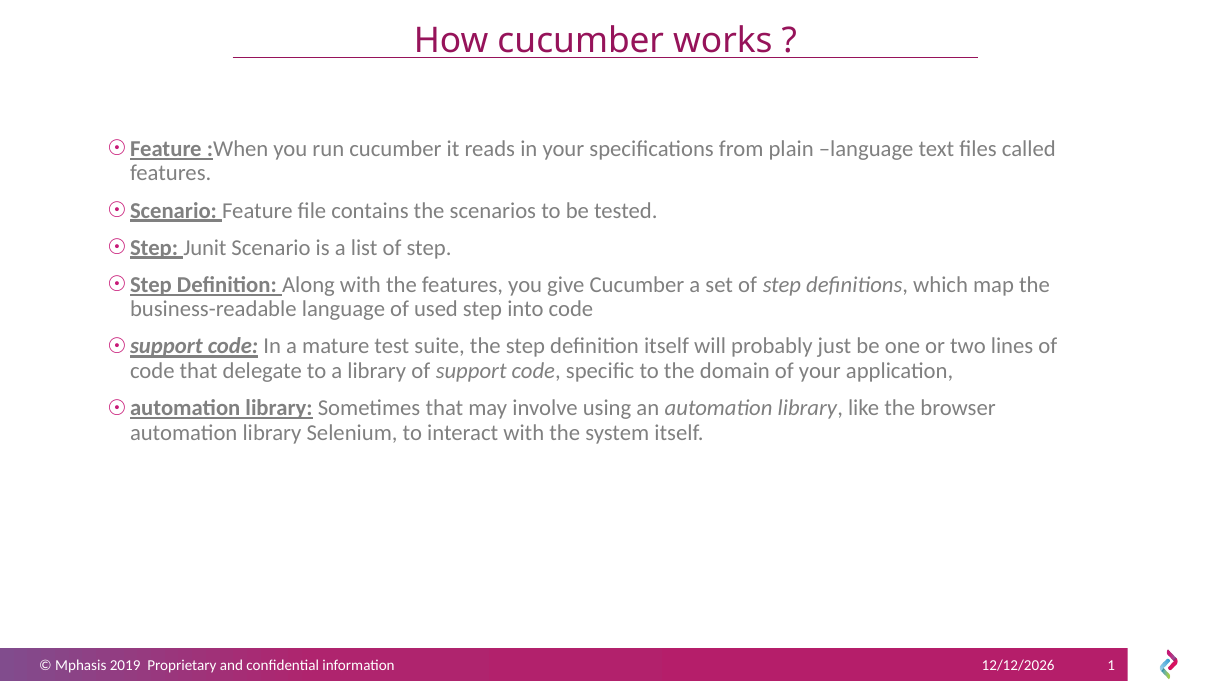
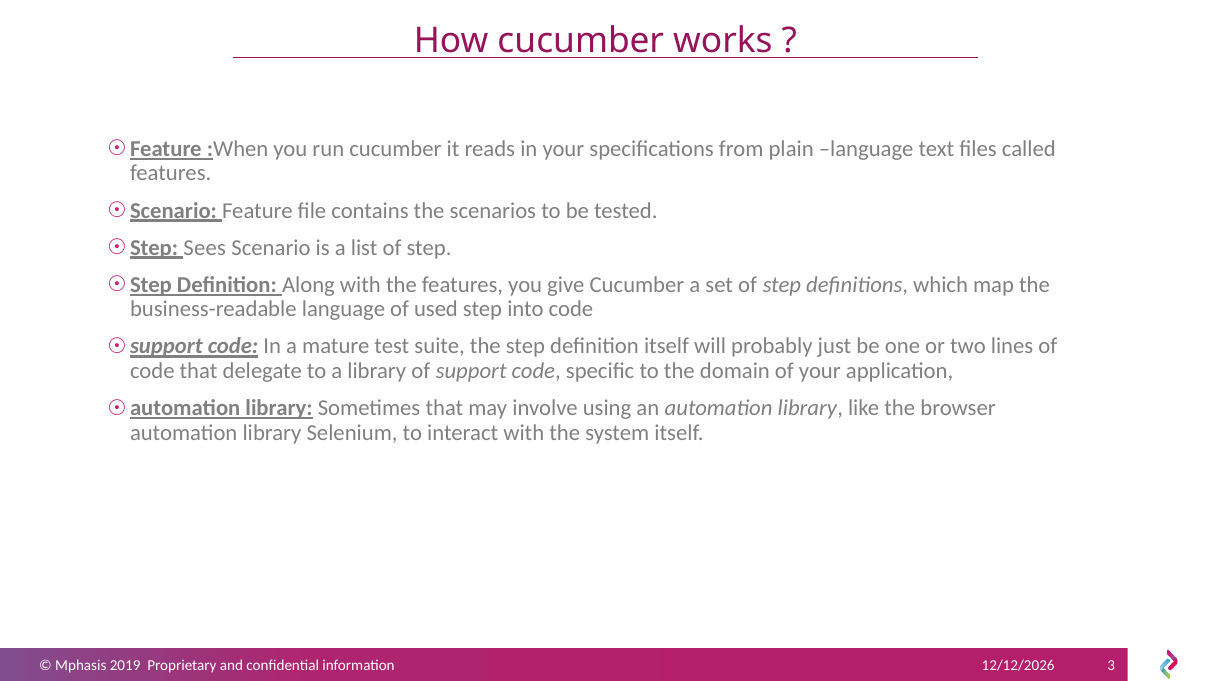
Junit: Junit -> Sees (205, 248)
1: 1 -> 3 (1111, 666)
